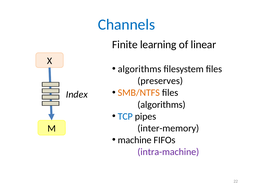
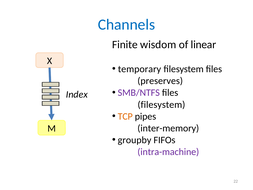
learning: learning -> wisdom (158, 45)
algorithms: algorithms -> temporary (140, 69)
SMB/NTFS colour: orange -> purple (139, 93)
algorithms: algorithms -> filesystem (161, 104)
TCP colour: blue -> orange (125, 116)
machine: machine -> groupby (135, 140)
